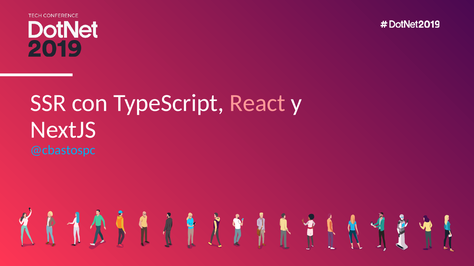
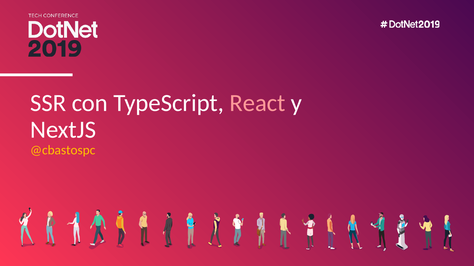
@cbastospc colour: light blue -> yellow (63, 151)
